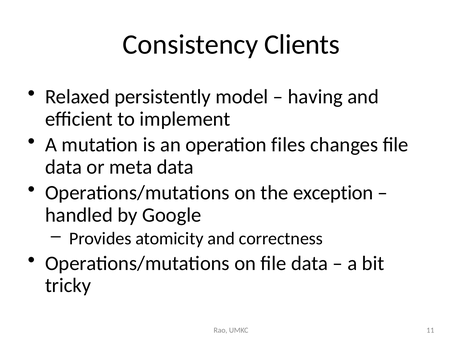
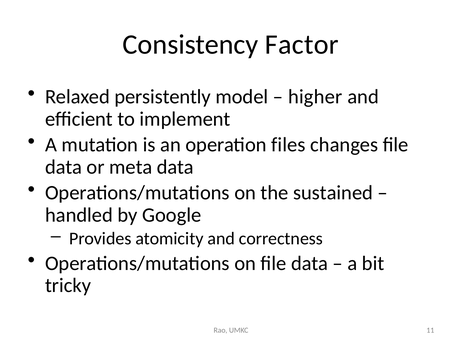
Clients: Clients -> Factor (302, 45)
having: having -> higher (315, 97)
exception: exception -> sustained (333, 193)
